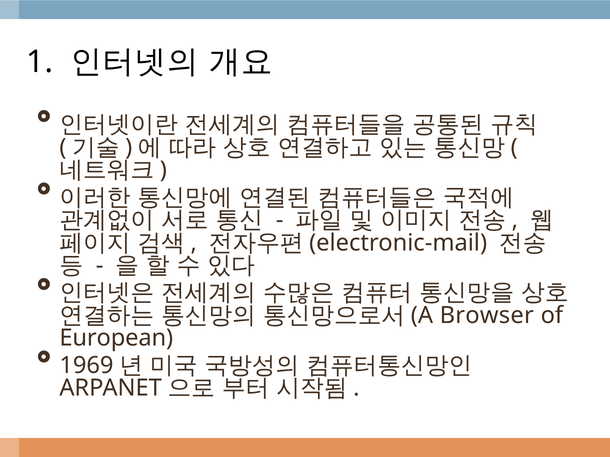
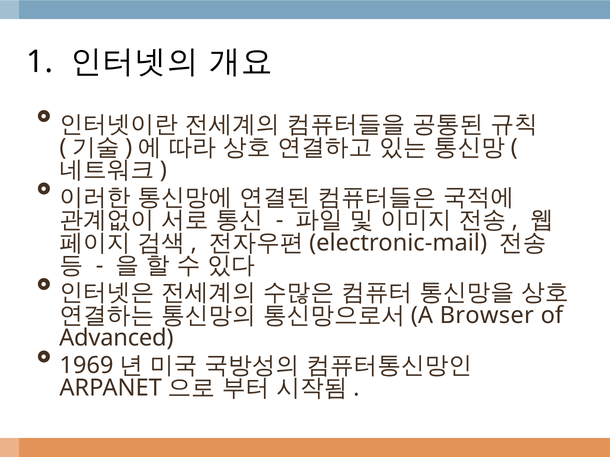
European: European -> Advanced (116, 338)
